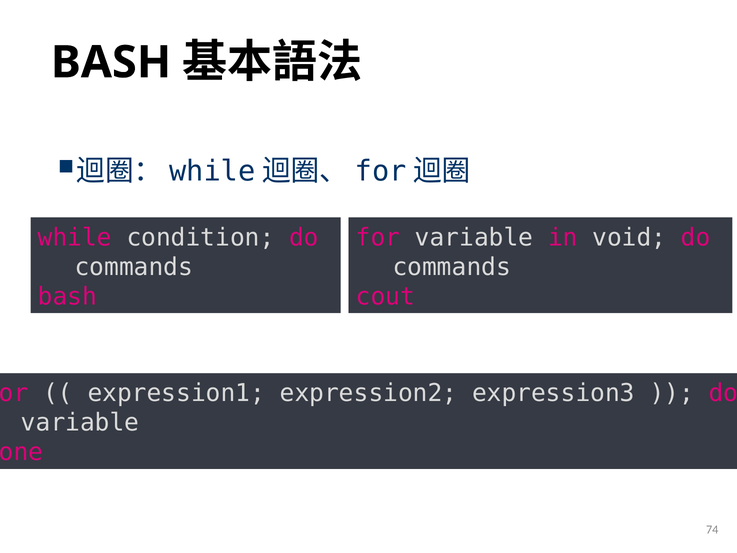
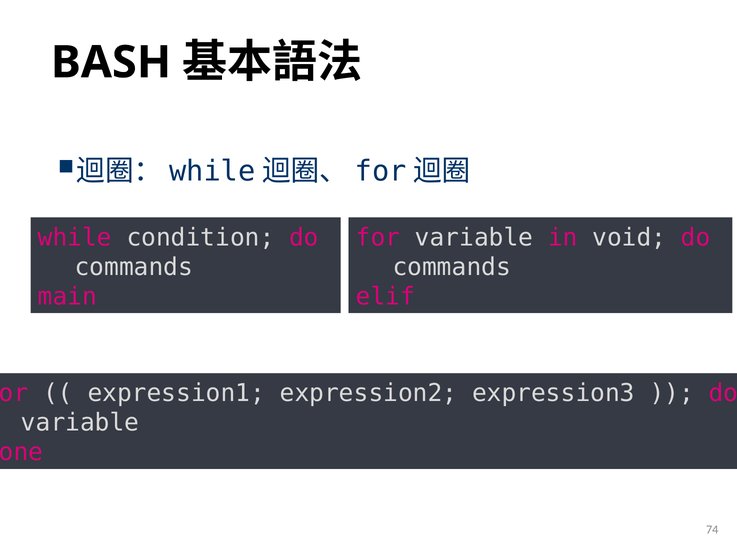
bash: bash -> main (67, 296)
cout: cout -> elif (385, 296)
